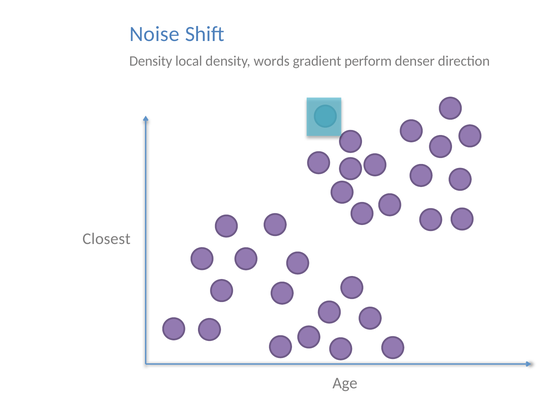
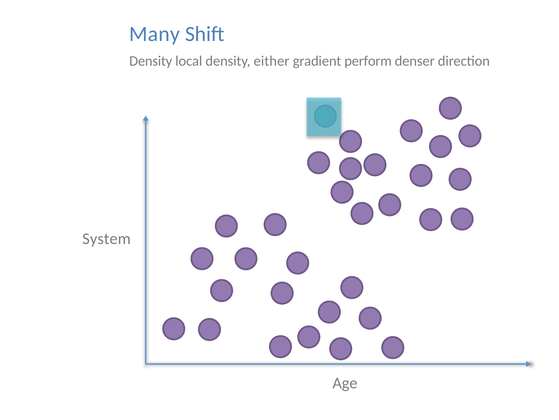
Noise: Noise -> Many (155, 34)
words: words -> either (272, 61)
Closest: Closest -> System (107, 238)
